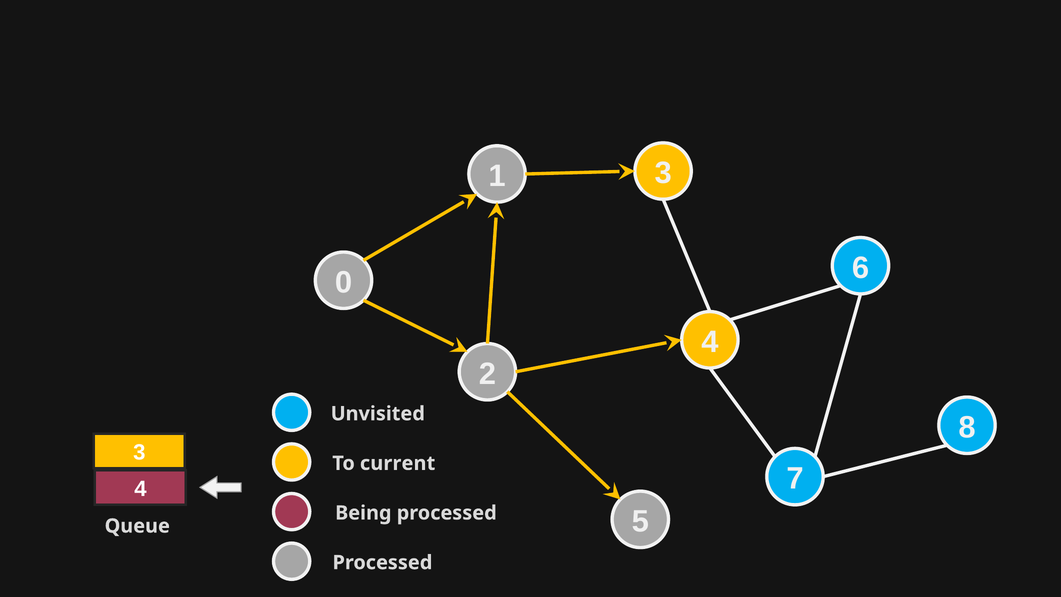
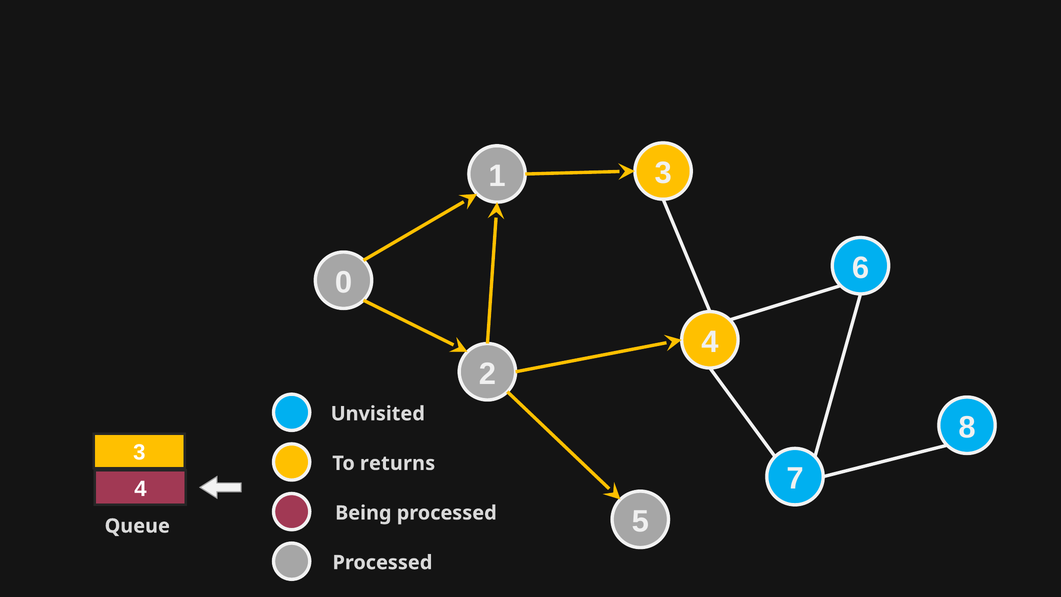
current: current -> returns (398, 463)
